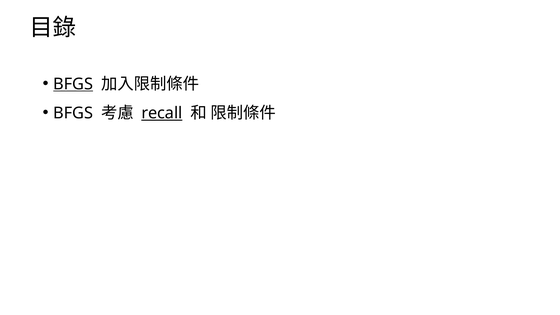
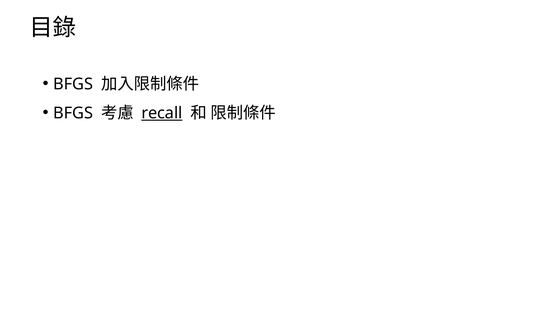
BFGS underline: present -> none (73, 84)
